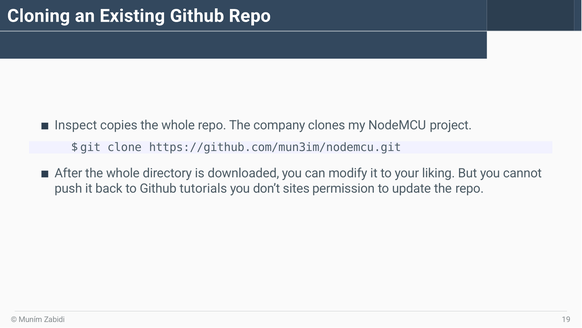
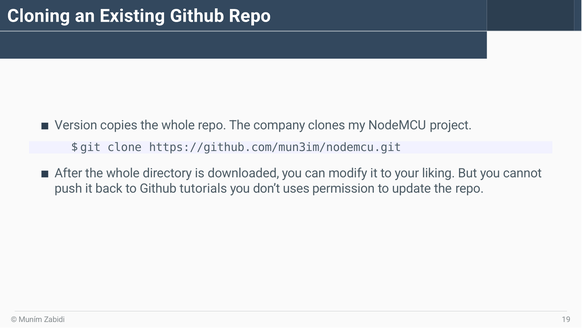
Inspect: Inspect -> Version (76, 125)
sites: sites -> uses (296, 188)
